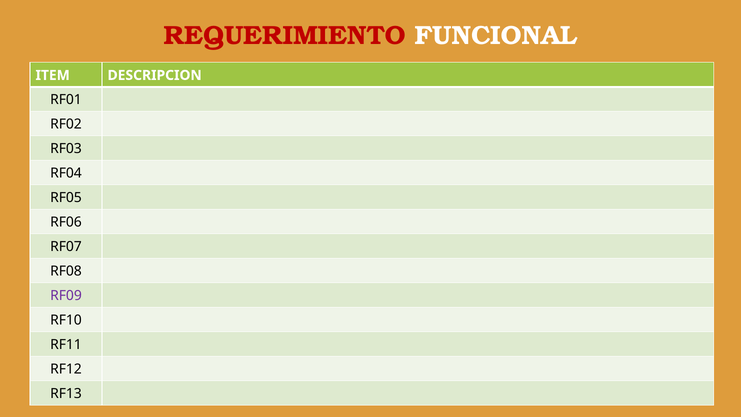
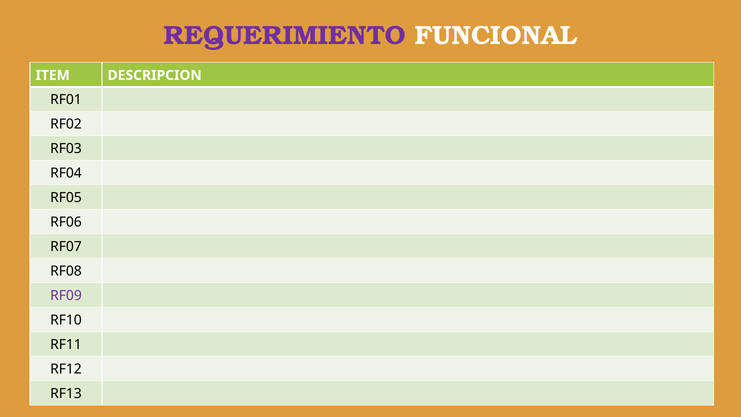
REQUERIMIENTO colour: red -> purple (285, 36)
